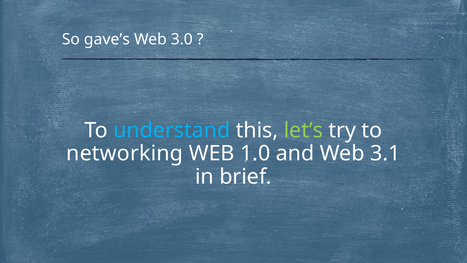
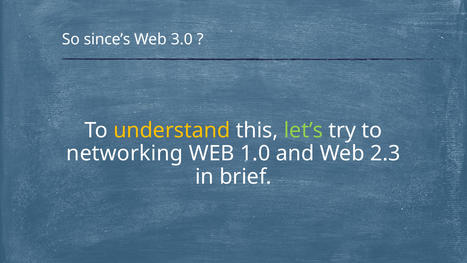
gave’s: gave’s -> since’s (107, 39)
understand colour: light blue -> yellow (172, 130)
3.1: 3.1 -> 2.3 (385, 153)
